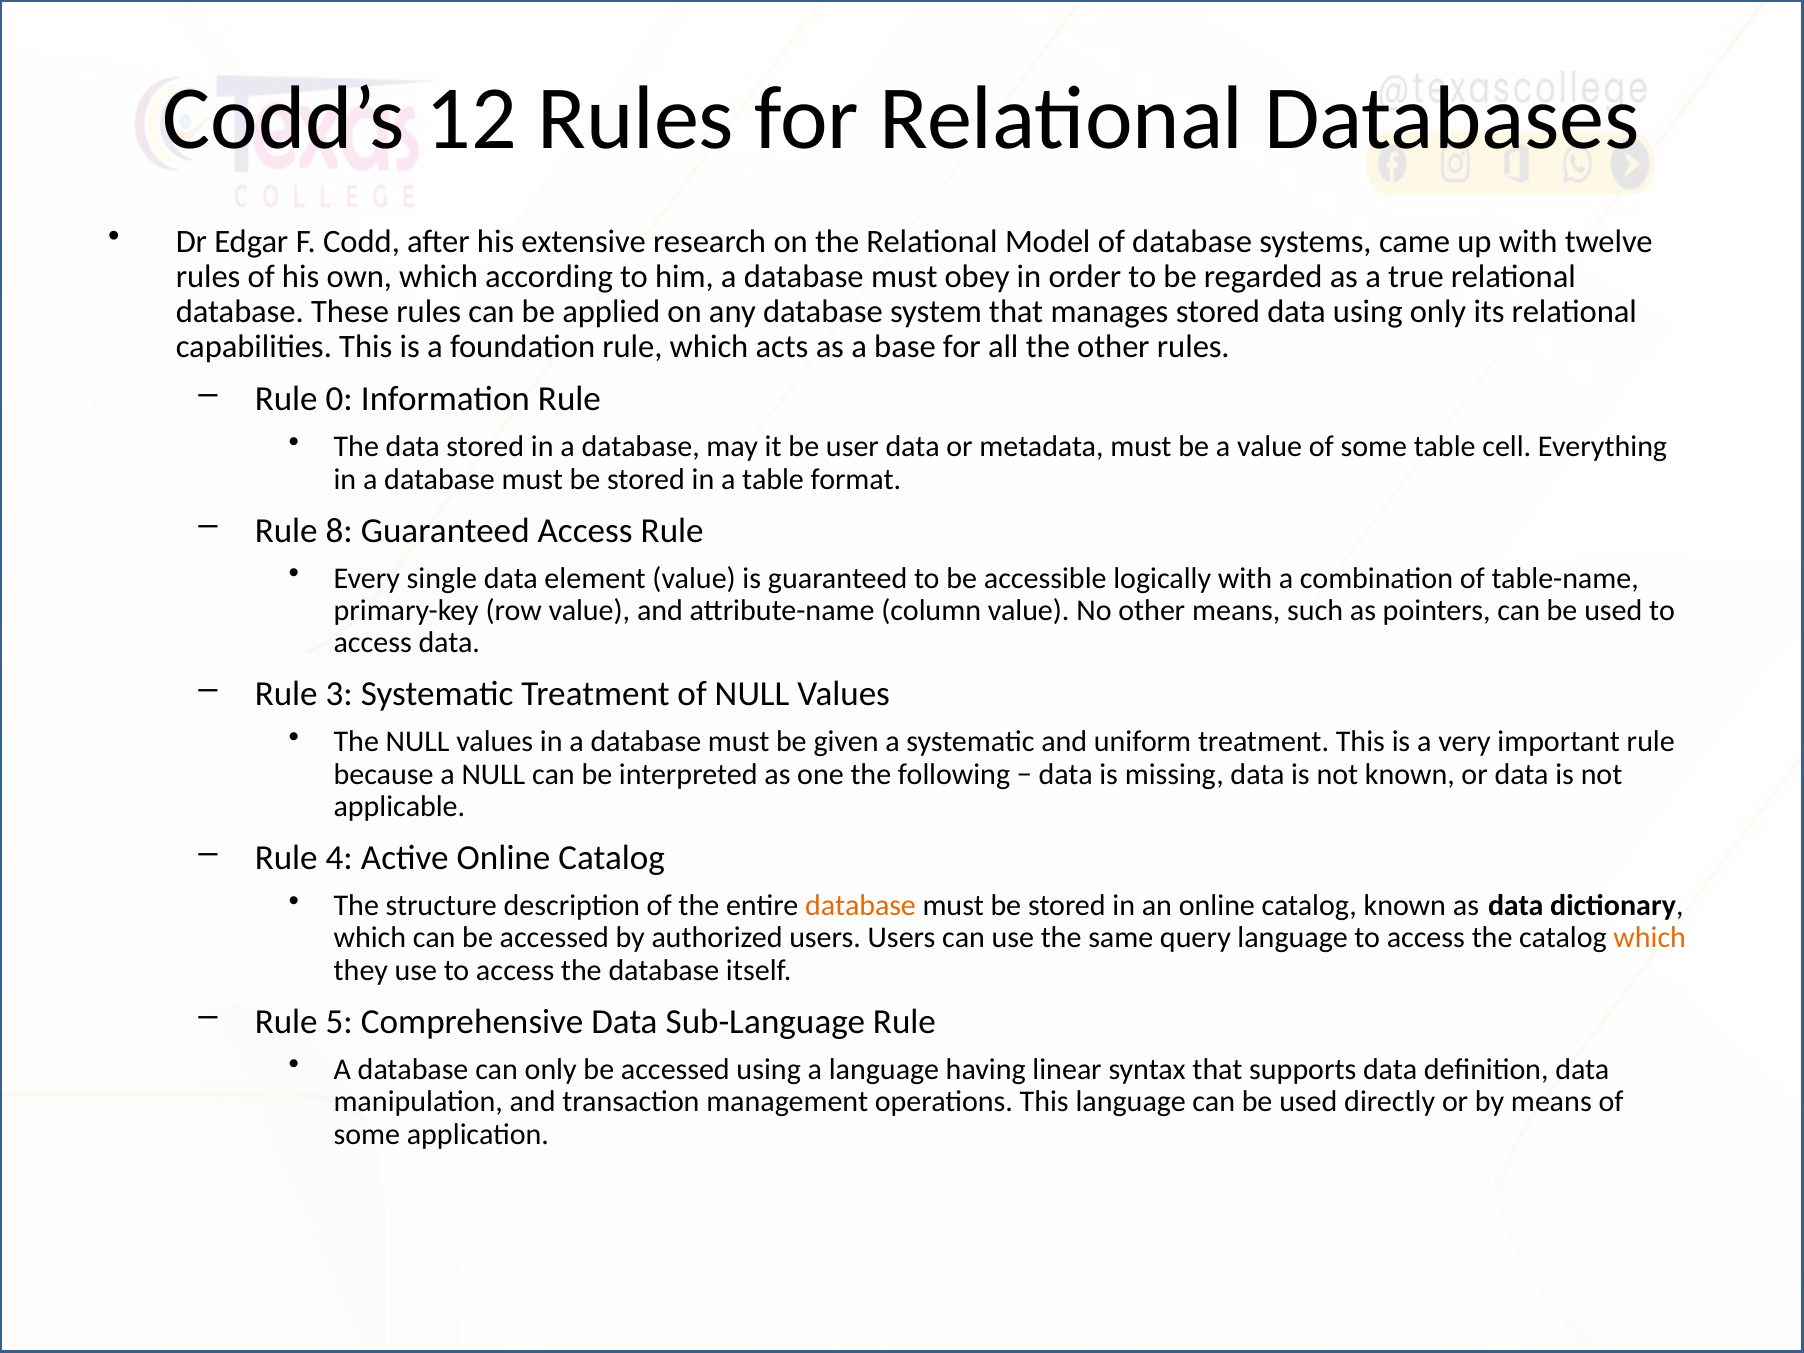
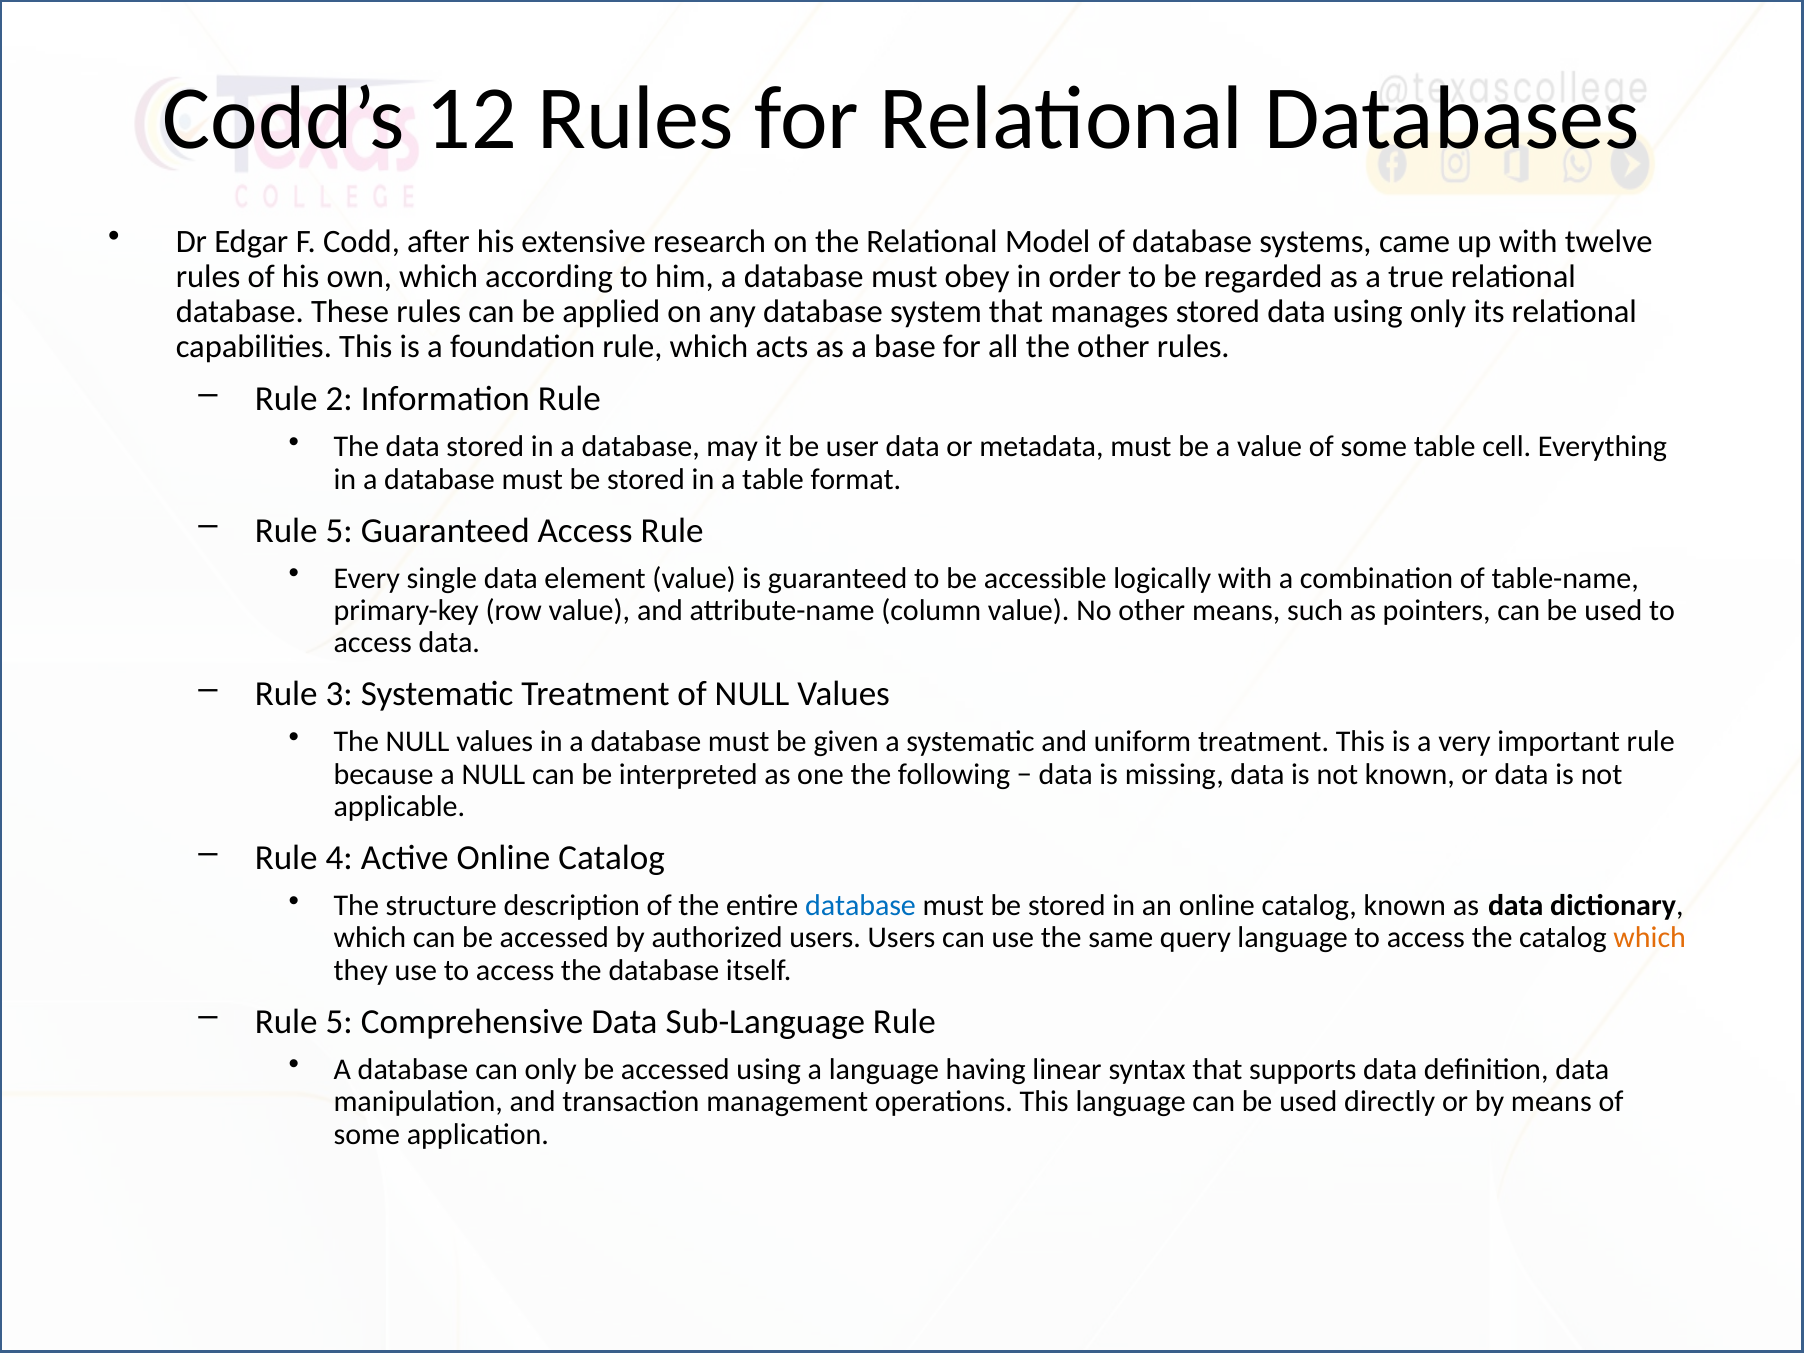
0: 0 -> 2 (339, 399)
8: 8 -> 5 (339, 530)
database colour: orange -> blue (861, 906)
